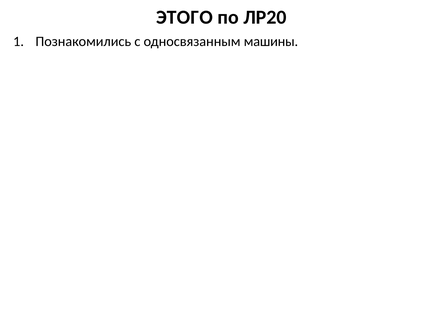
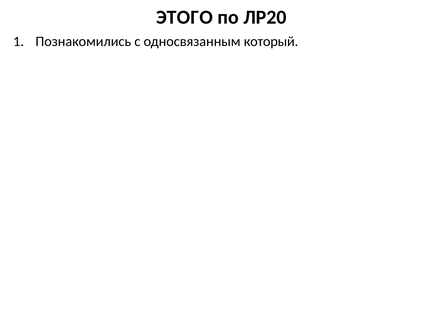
машины: машины -> который (271, 41)
